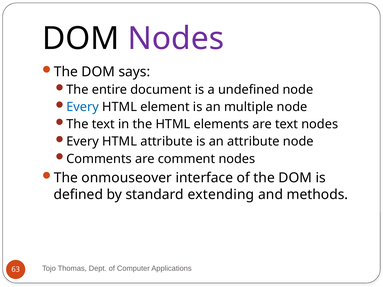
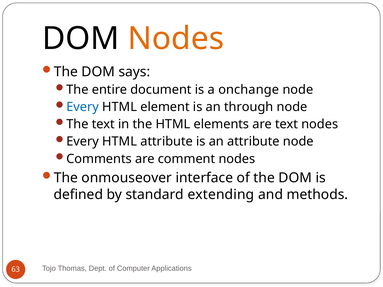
Nodes colour: purple -> orange (176, 39)
undefined: undefined -> onchange (249, 90)
multiple: multiple -> through (249, 107)
